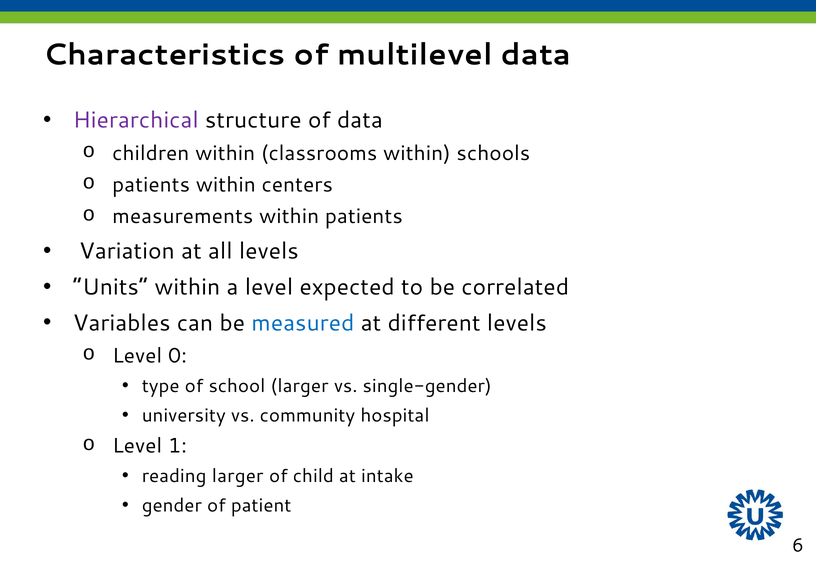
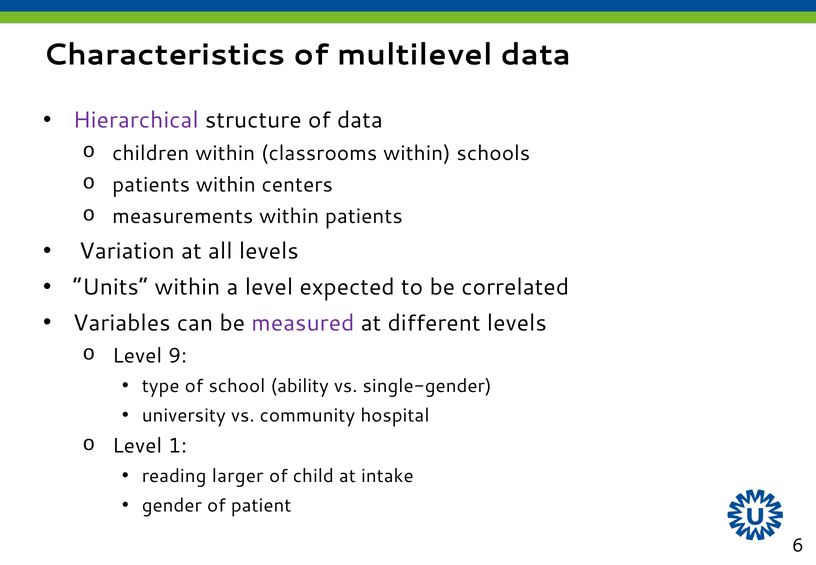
measured colour: blue -> purple (303, 323)
0: 0 -> 9 (177, 356)
school larger: larger -> ability (300, 386)
